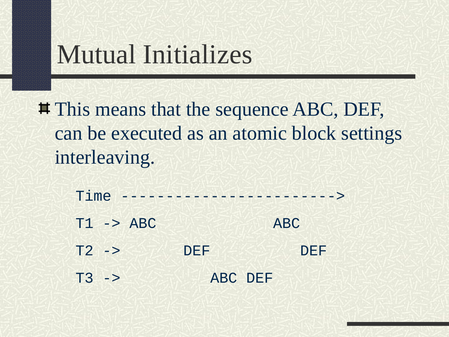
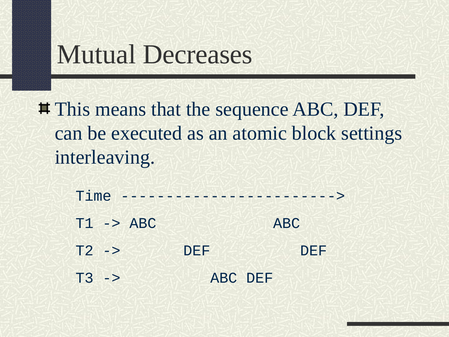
Initializes: Initializes -> Decreases (198, 54)
